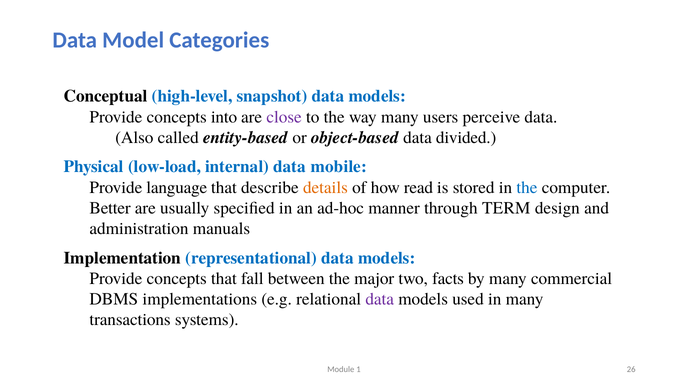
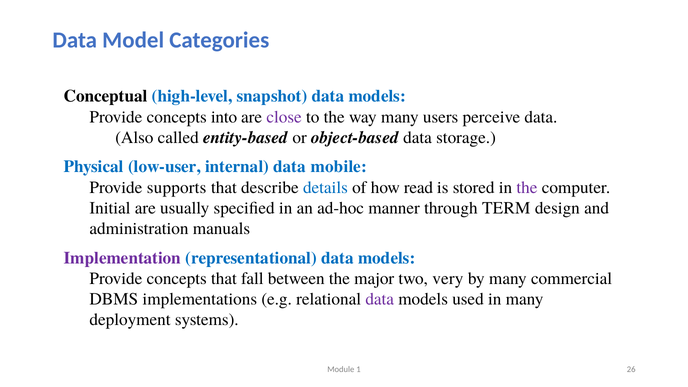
divided: divided -> storage (466, 138)
low-load: low-load -> low-user (164, 167)
language: language -> supports (177, 187)
details colour: orange -> blue (325, 187)
the colour: blue -> purple (527, 187)
Better: Better -> Initial (110, 208)
Implementation colour: black -> purple (122, 258)
facts: facts -> very (448, 279)
transactions: transactions -> deployment (130, 320)
